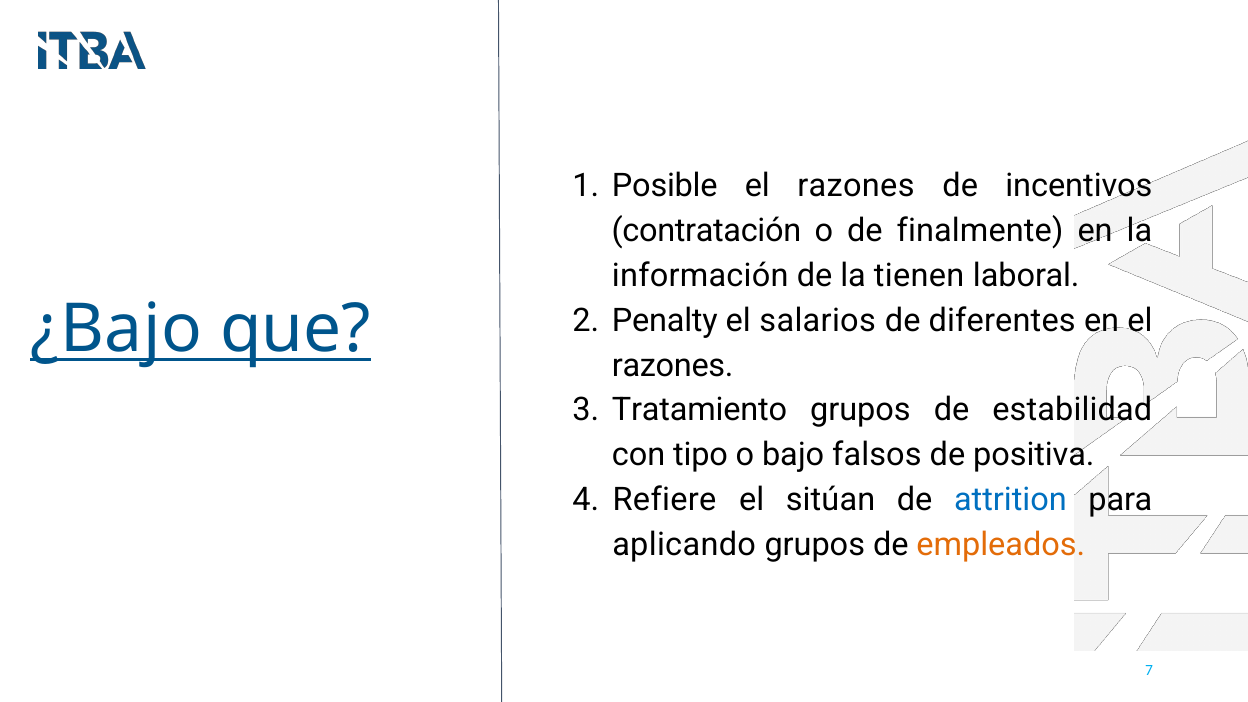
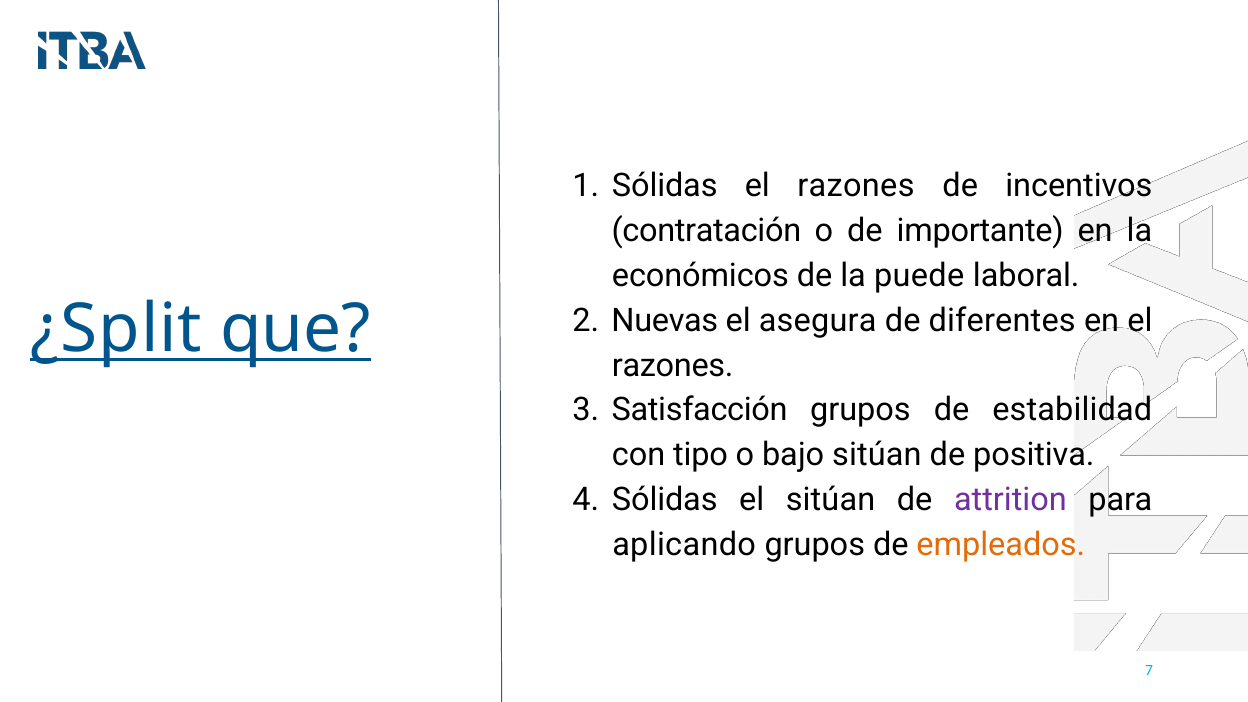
Posible: Posible -> Sólidas (665, 186)
finalmente: finalmente -> importante (980, 231)
información: información -> económicos (700, 276)
tienen: tienen -> puede (919, 276)
Penalty: Penalty -> Nuevas (665, 321)
salarios: salarios -> asegura (818, 321)
¿Bajo: ¿Bajo -> ¿Split (116, 329)
Tratamiento: Tratamiento -> Satisfacción (700, 410)
bajo falsos: falsos -> sitúan (877, 455)
Refiere: Refiere -> Sólidas (665, 500)
attrition colour: blue -> purple (1010, 500)
